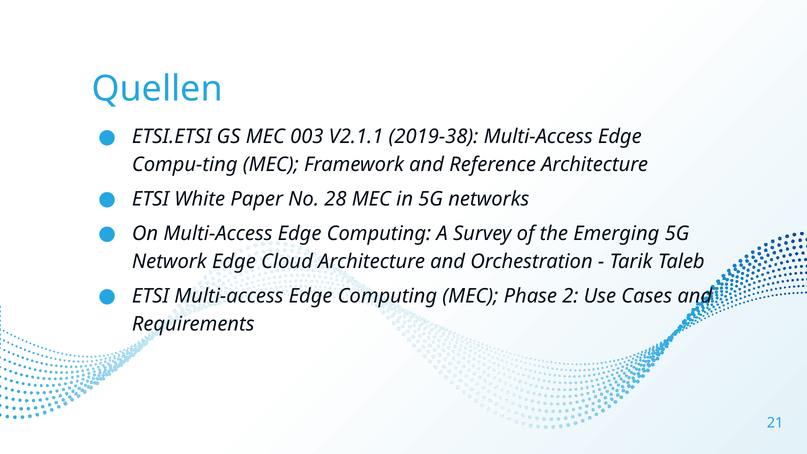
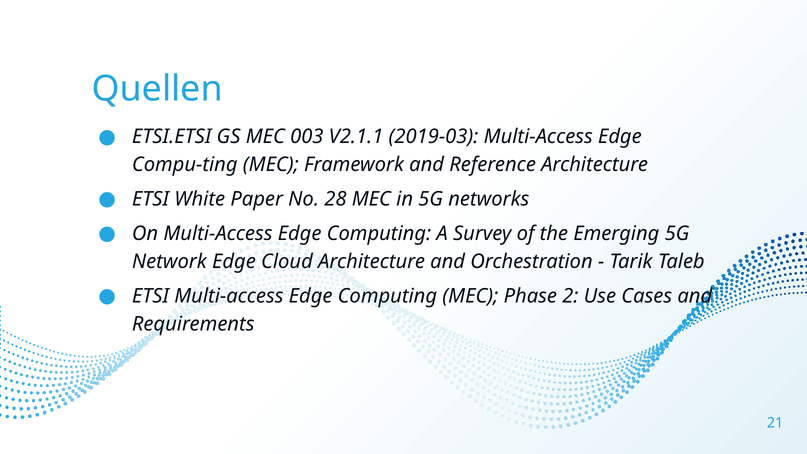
2019-38: 2019-38 -> 2019-03 (434, 137)
